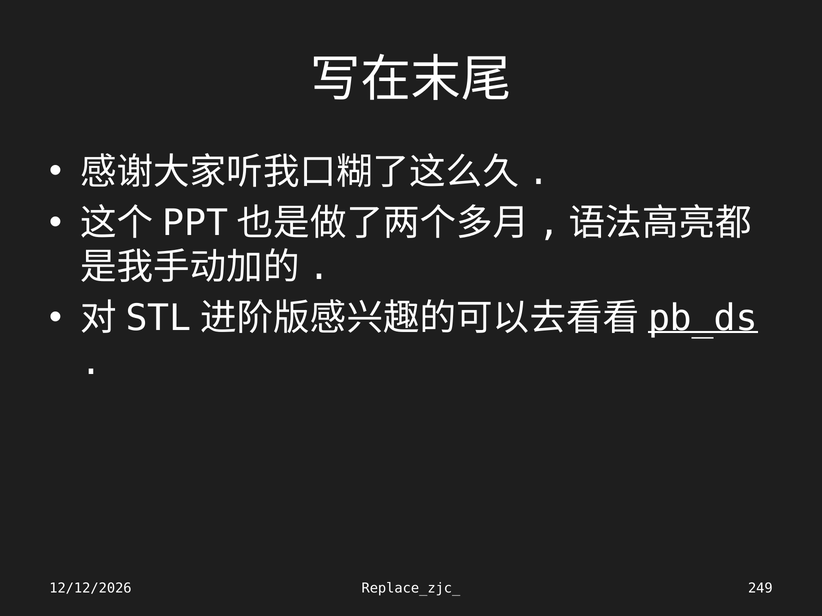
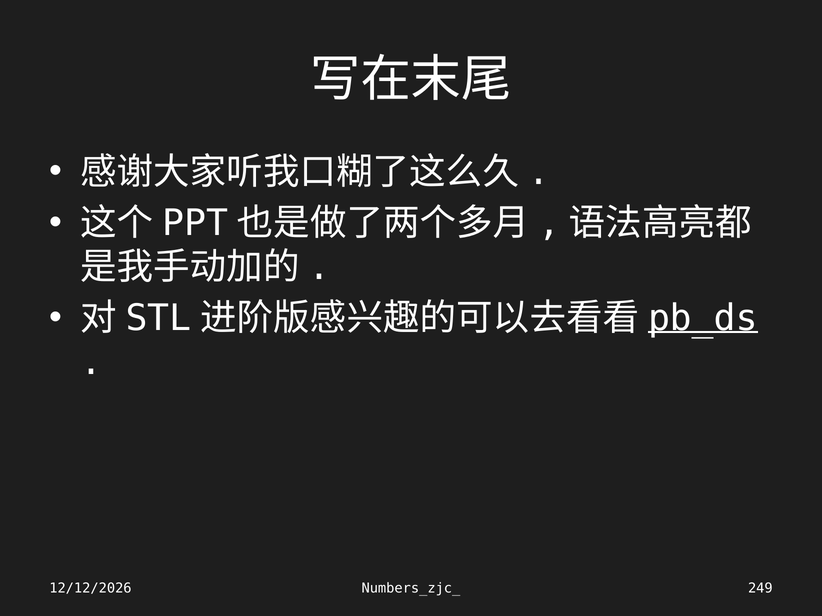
Replace_zjc_: Replace_zjc_ -> Numbers_zjc_ (411, 589)
